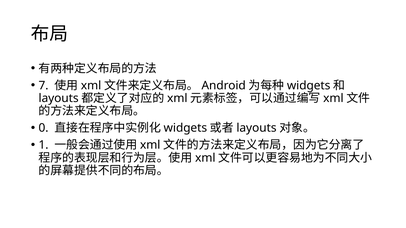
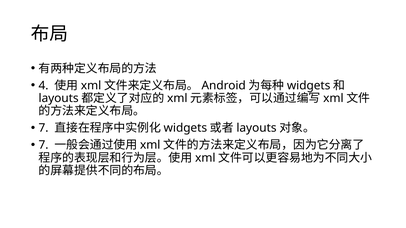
7: 7 -> 4 (44, 86)
0: 0 -> 7 (44, 128)
1: 1 -> 7 (44, 145)
